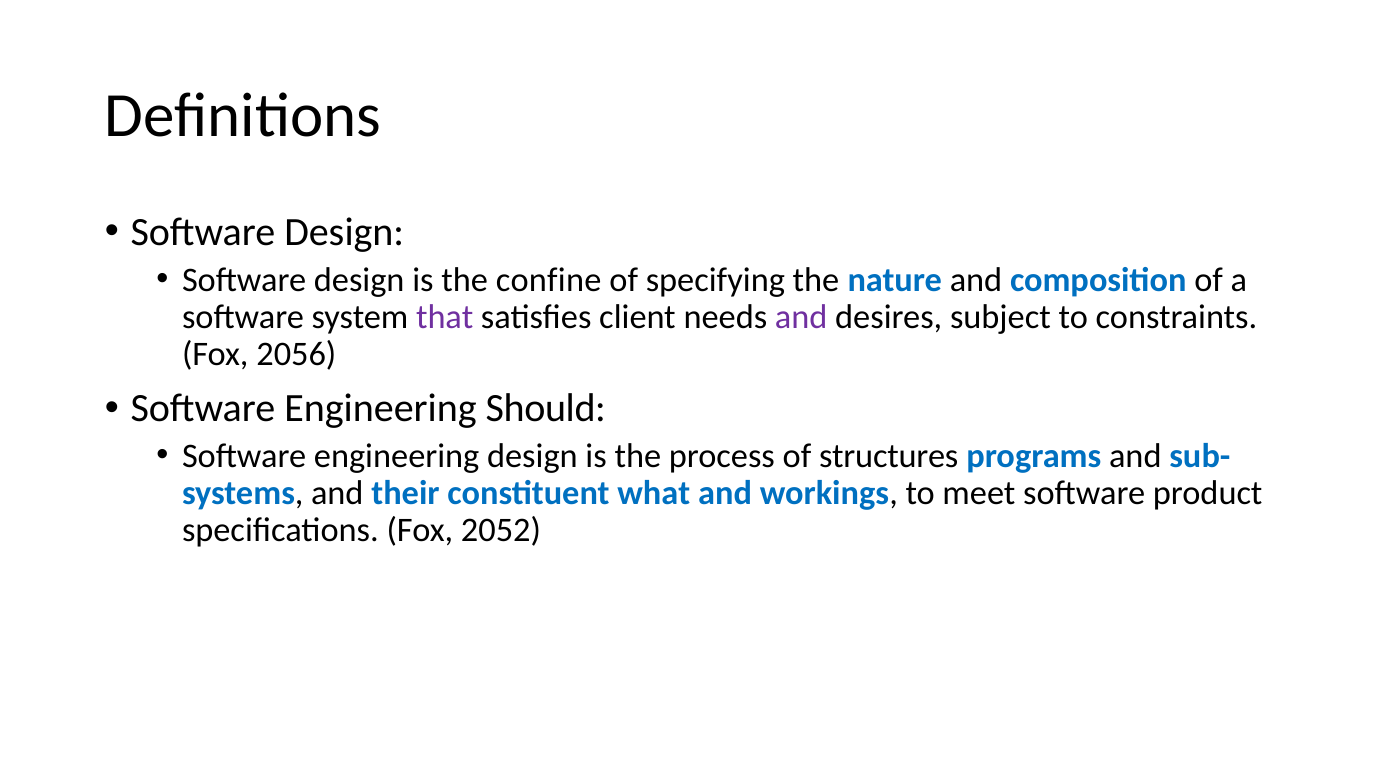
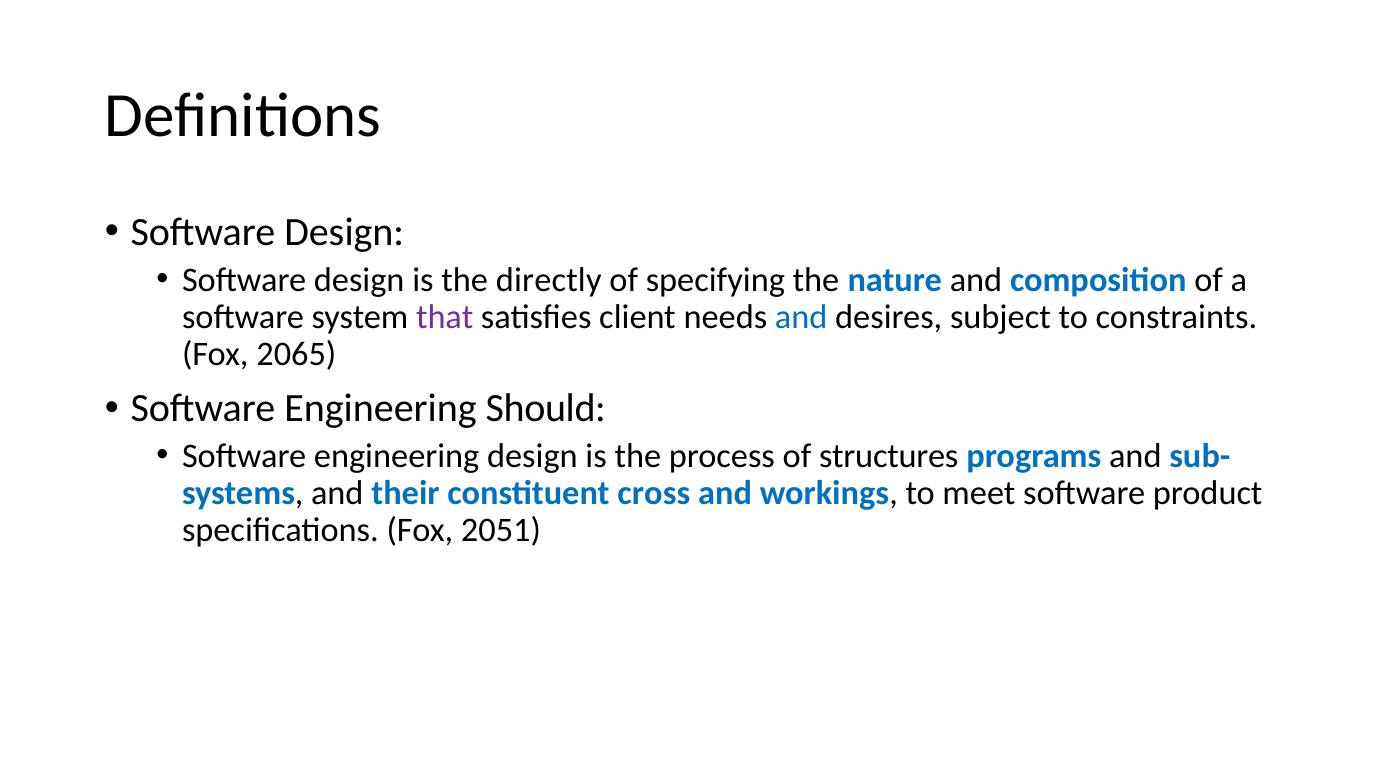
confine: confine -> directly (549, 280)
and colour: purple -> blue (801, 317)
2056: 2056 -> 2065 (296, 354)
what: what -> cross (654, 493)
2052: 2052 -> 2051 (501, 530)
